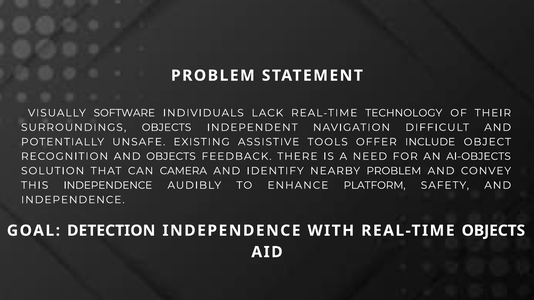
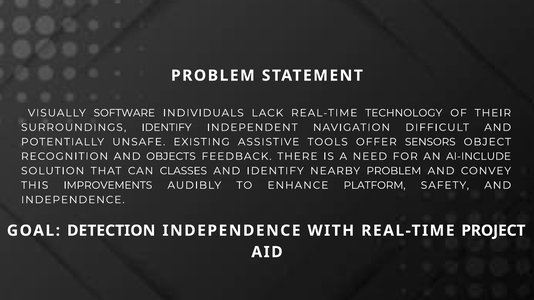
SURROUNDINGS OBJECTS: OBJECTS -> IDENTIFY (167, 128)
INCLUDE: INCLUDE -> SENSORS (430, 142)
AI-OBJECTS: AI-OBJECTS -> AI-INCLUDE (479, 157)
CAMERA: CAMERA -> CLASSES (183, 171)
THIS INDEPENDENCE: INDEPENDENCE -> IMPROVEMENTS (108, 186)
REAL-TIME OBJECTS: OBJECTS -> PROJECT (493, 231)
